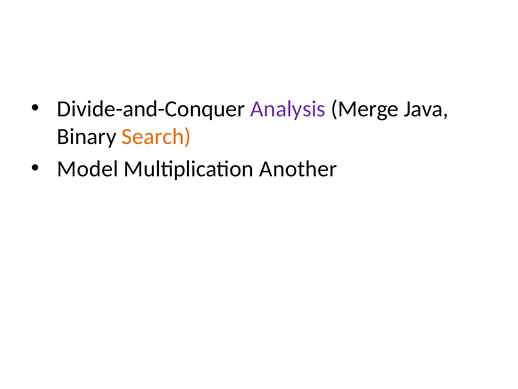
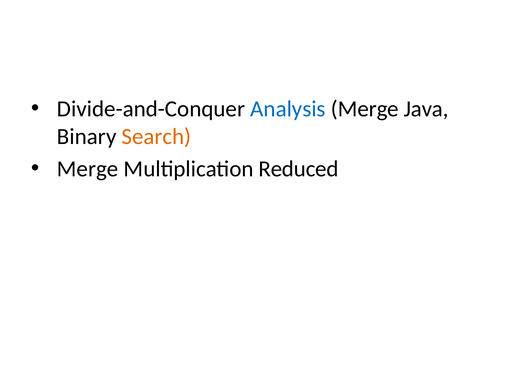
Analysis colour: purple -> blue (288, 109)
Model: Model -> Merge (88, 169)
Another: Another -> Reduced (298, 169)
